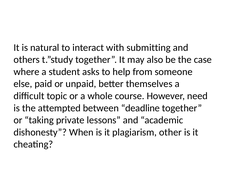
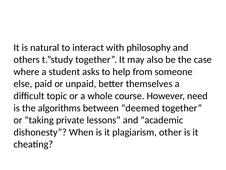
submitting: submitting -> philosophy (149, 47)
attempted: attempted -> algorithms (59, 108)
deadline: deadline -> deemed (140, 108)
